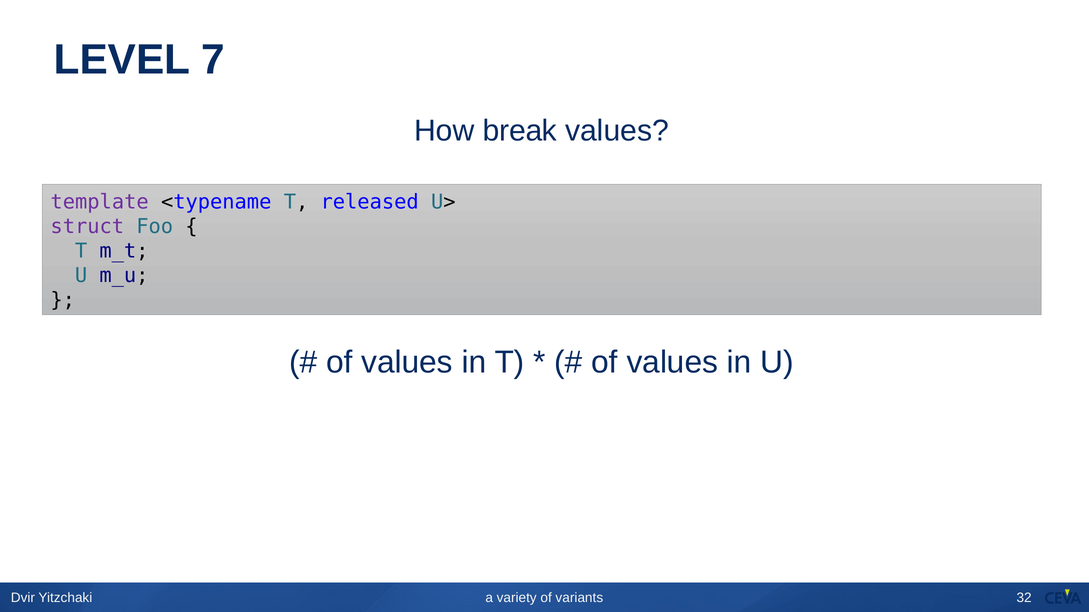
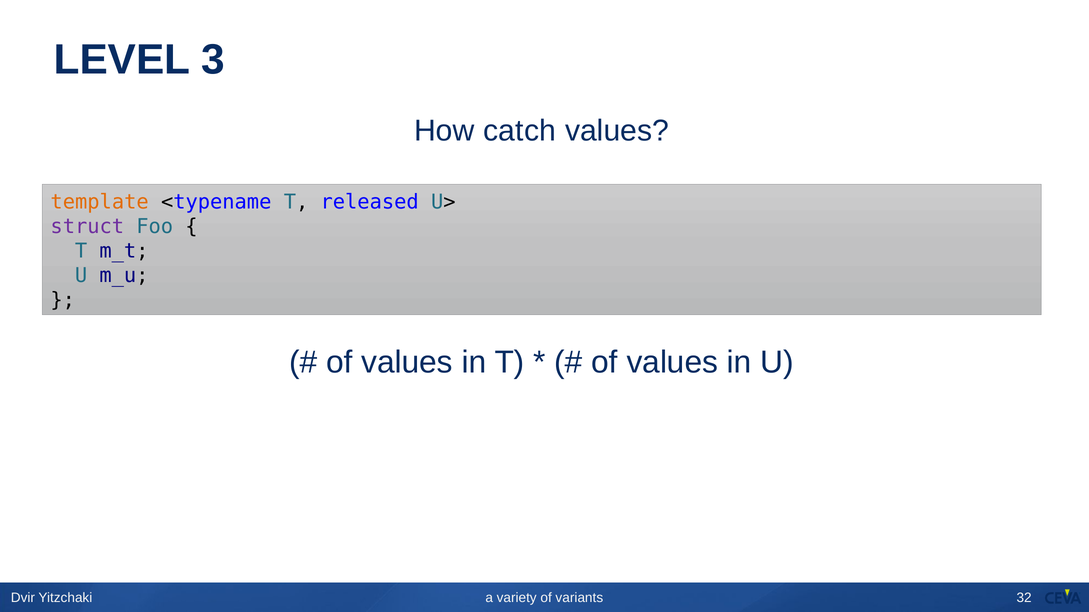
7: 7 -> 3 (213, 60)
break: break -> catch (520, 131)
template colour: purple -> orange (100, 202)
